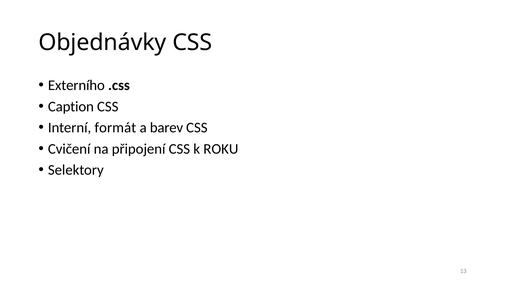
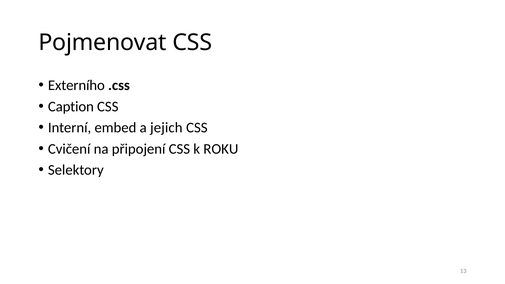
Objednávky: Objednávky -> Pojmenovat (103, 42)
formát: formát -> embed (115, 128)
barev: barev -> jejich (166, 128)
